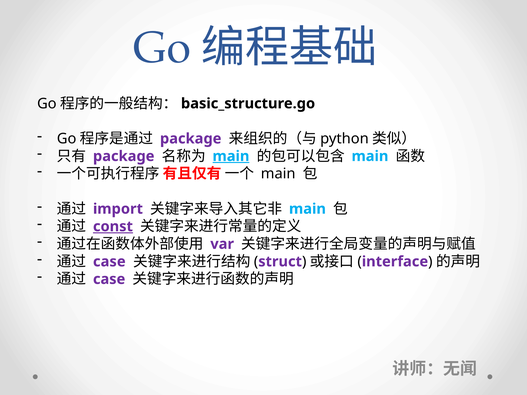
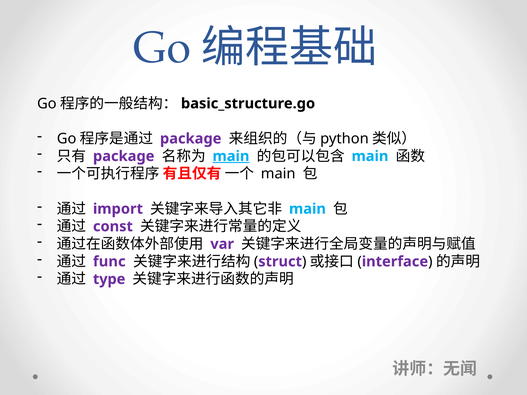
const underline: present -> none (113, 227)
case: case -> func (109, 262)
case: case -> type (109, 279)
